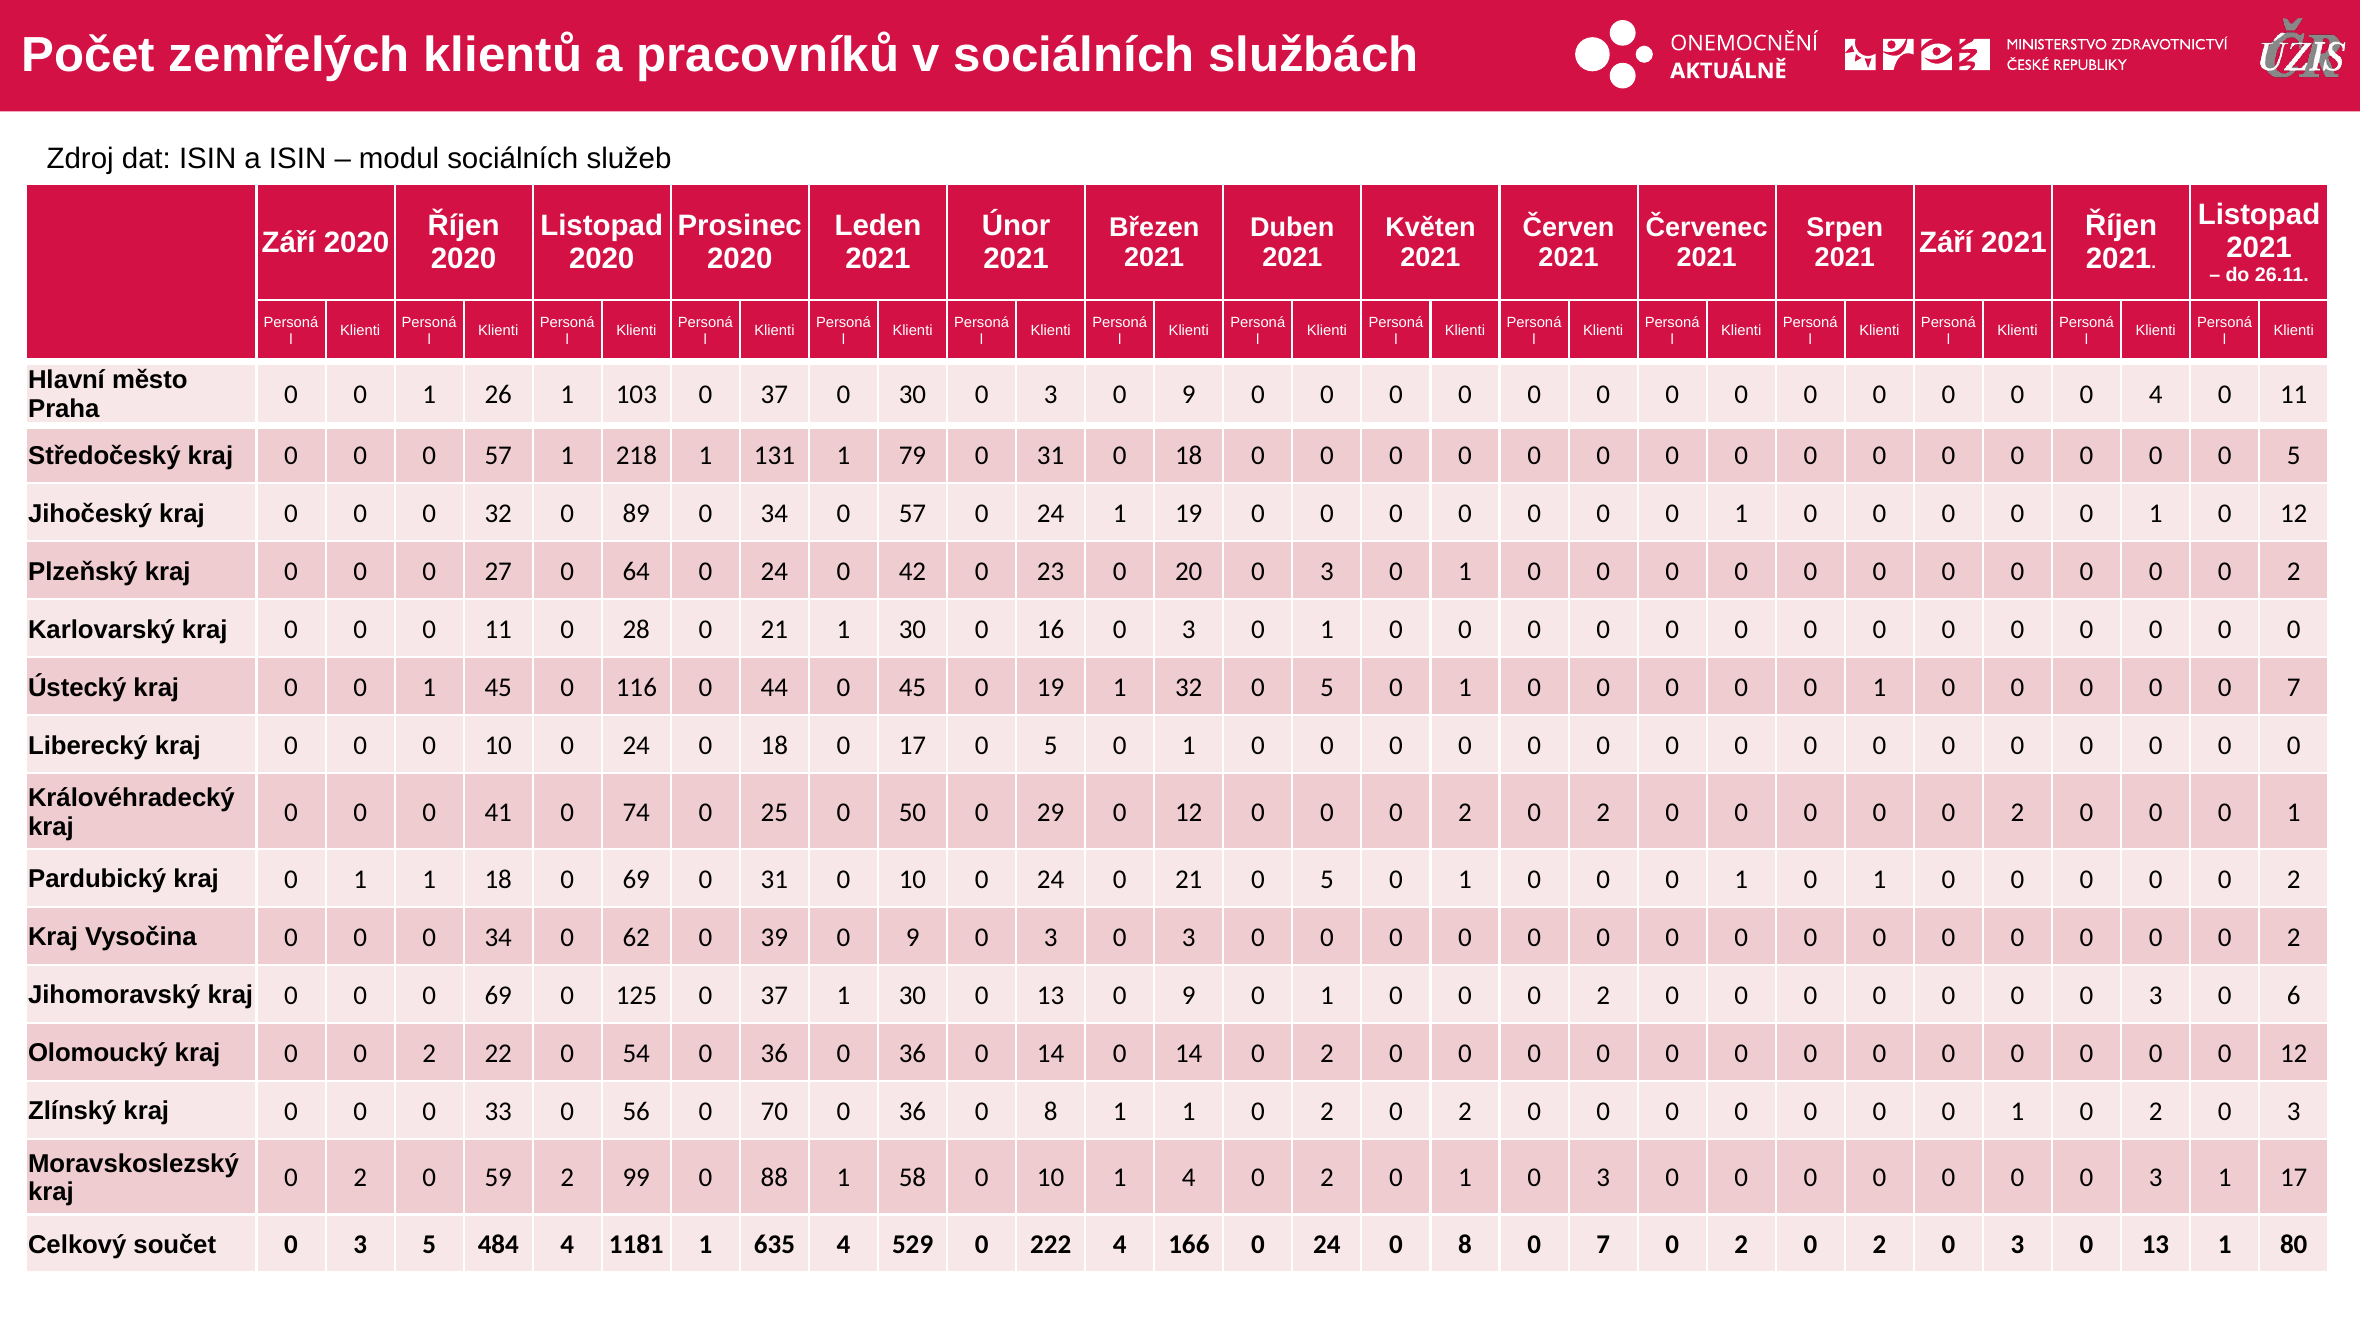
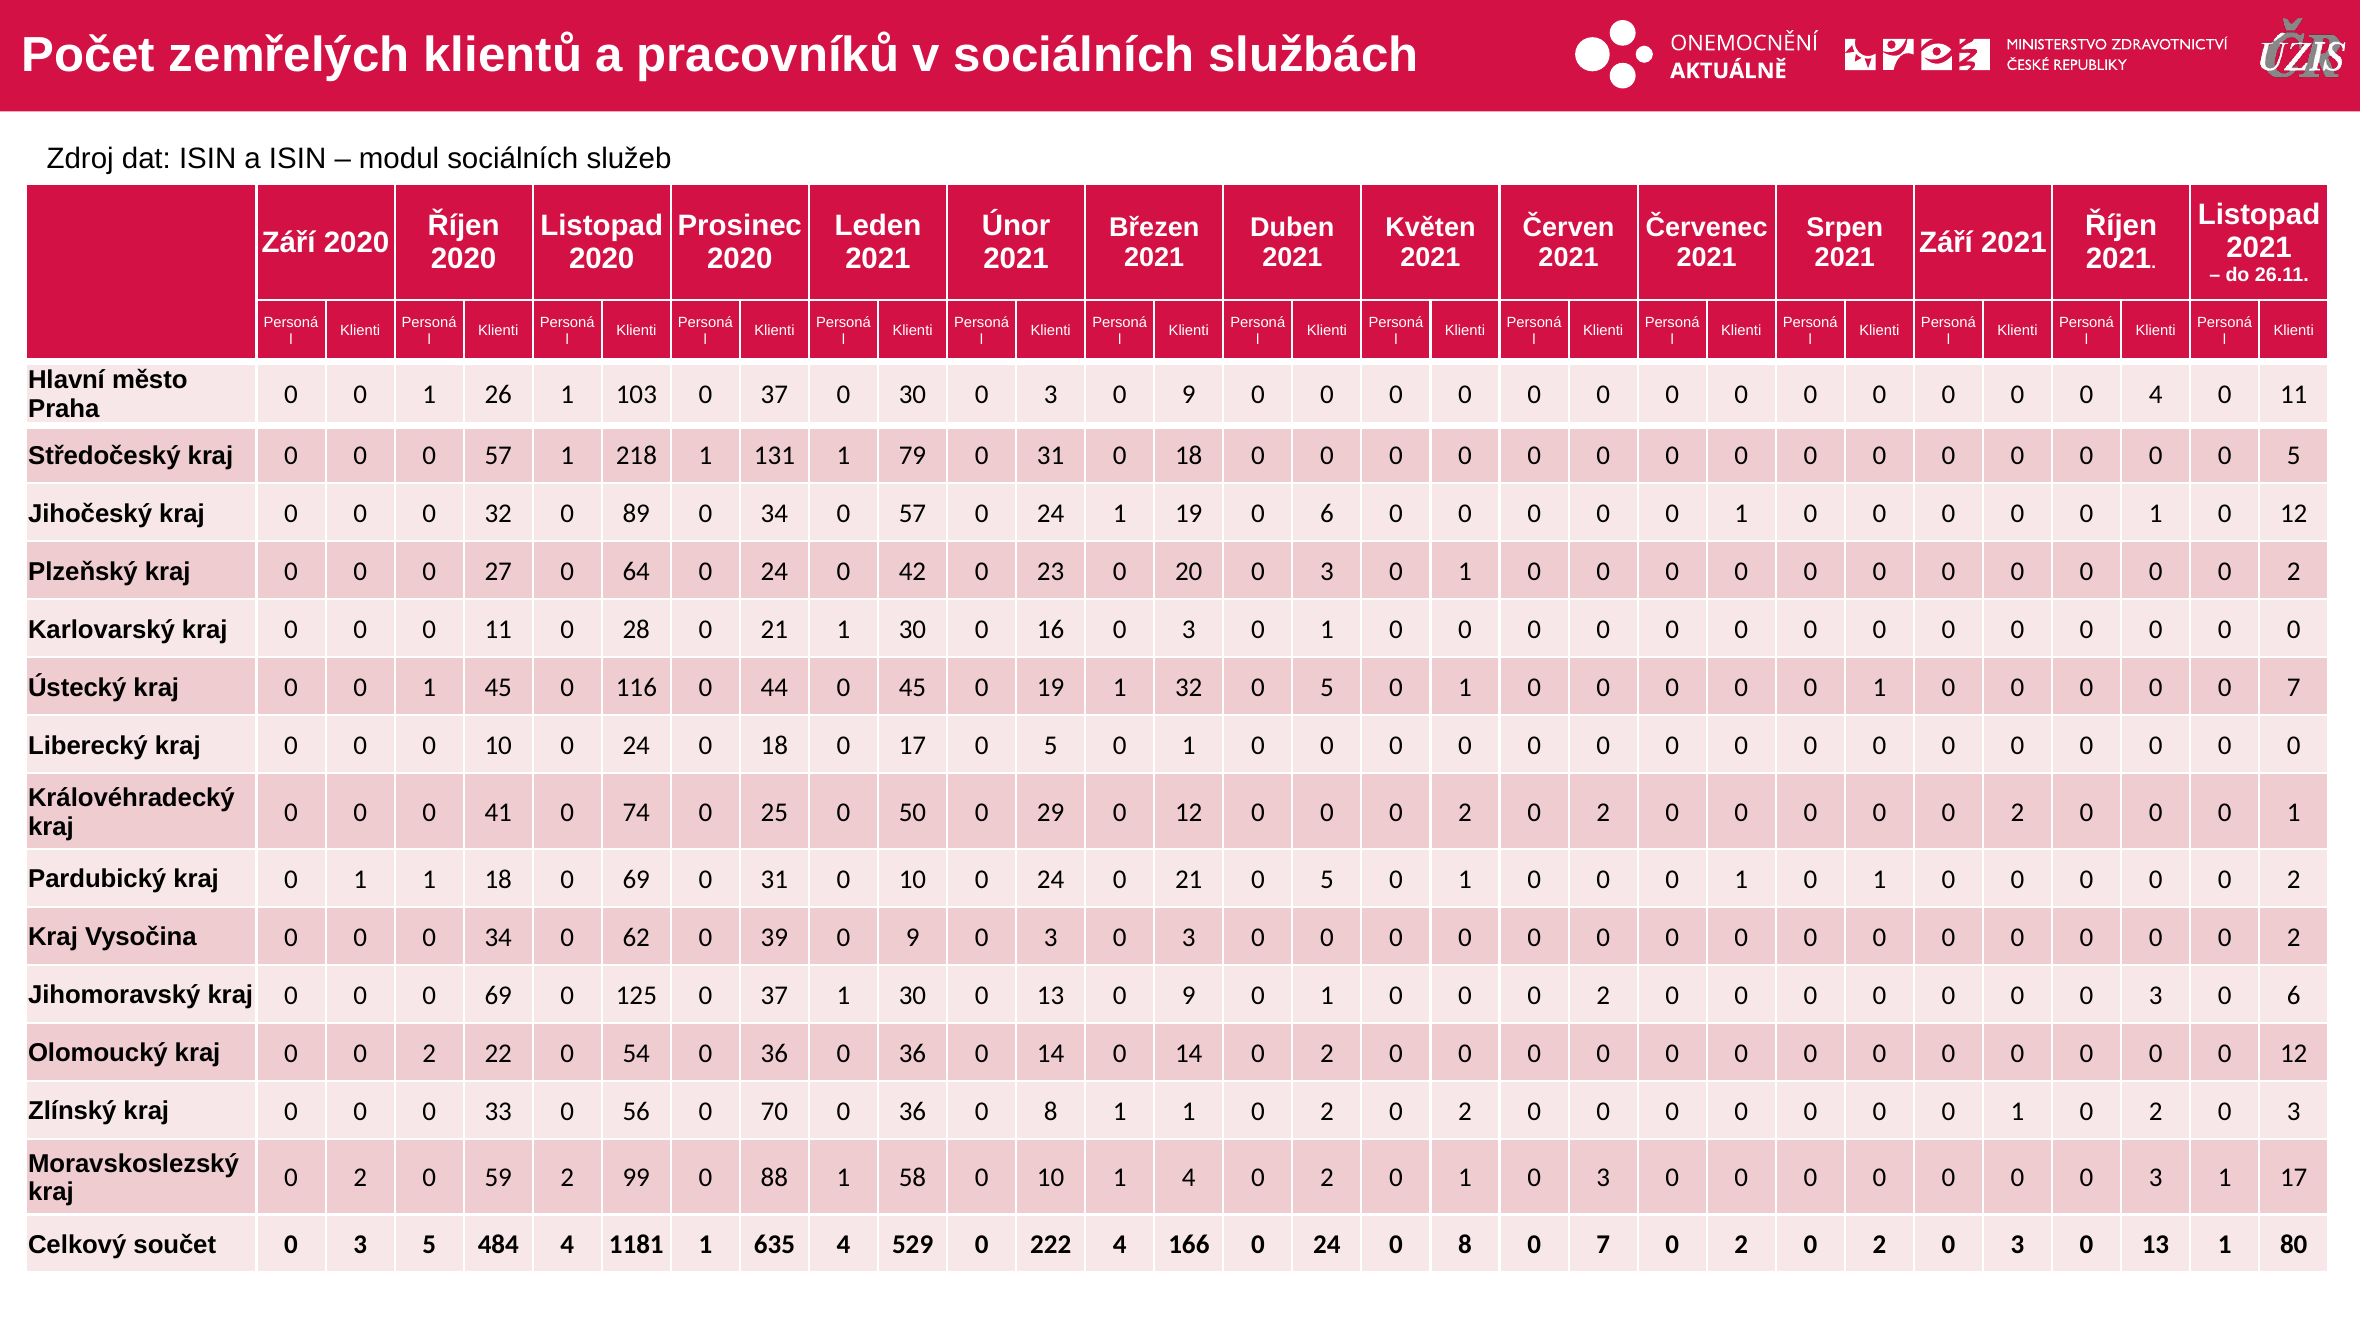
19 0 0: 0 -> 6 (1327, 513)
